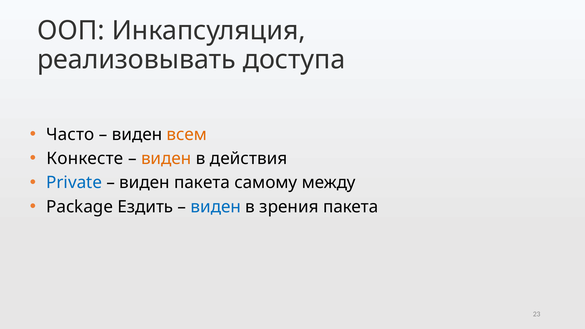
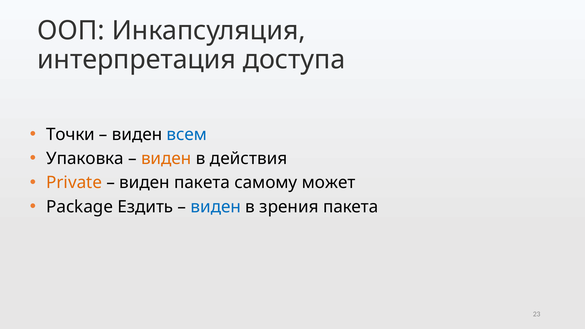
реализовывать: реализовывать -> интерпретация (136, 60)
Часто: Часто -> Точки (71, 134)
всем colour: orange -> blue (187, 134)
Конкесте: Конкесте -> Упаковка (85, 159)
Private colour: blue -> orange (74, 183)
между: между -> может (329, 183)
